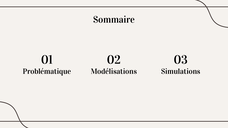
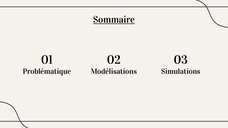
Sommaire underline: none -> present (114, 20)
